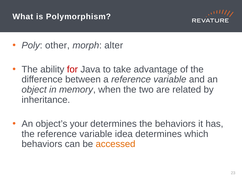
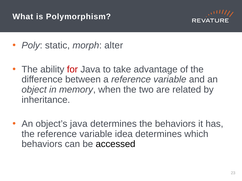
other: other -> static (57, 45)
object’s your: your -> java (79, 124)
accessed colour: orange -> black (116, 144)
